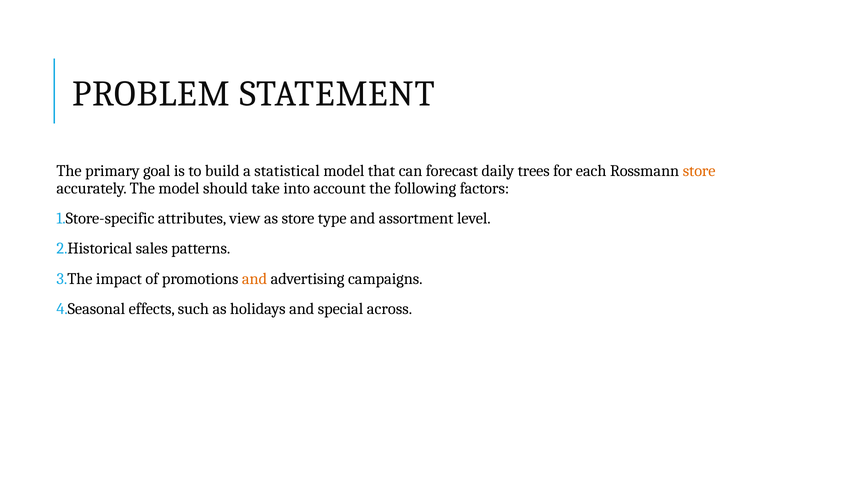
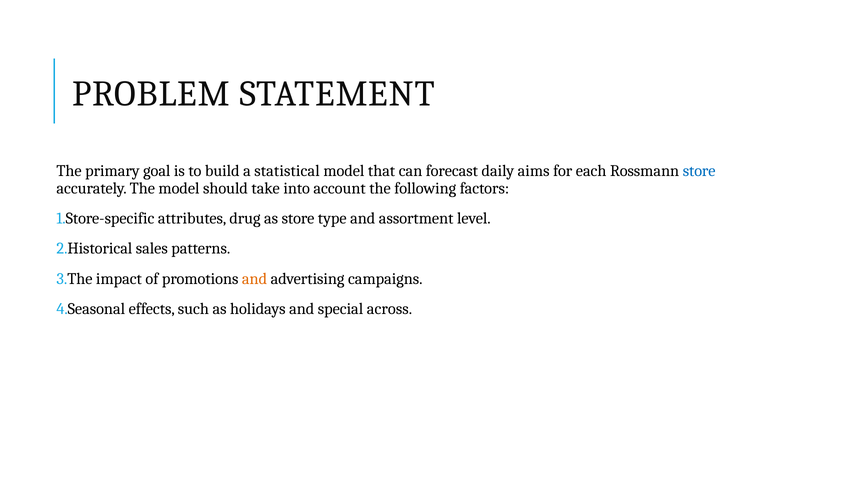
trees: trees -> aims (534, 171)
store colour: orange -> blue (699, 171)
view: view -> drug (245, 219)
